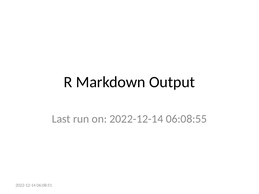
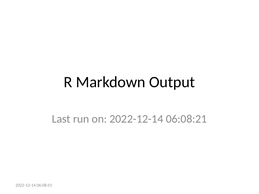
06:08:55: 06:08:55 -> 06:08:21 (186, 119)
